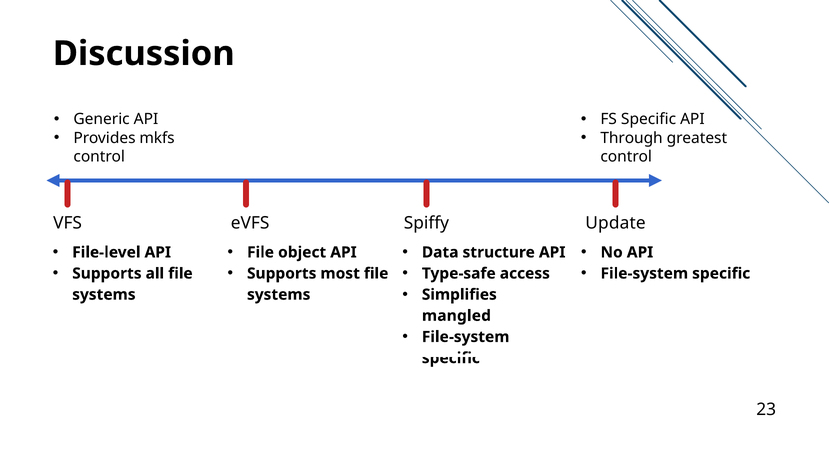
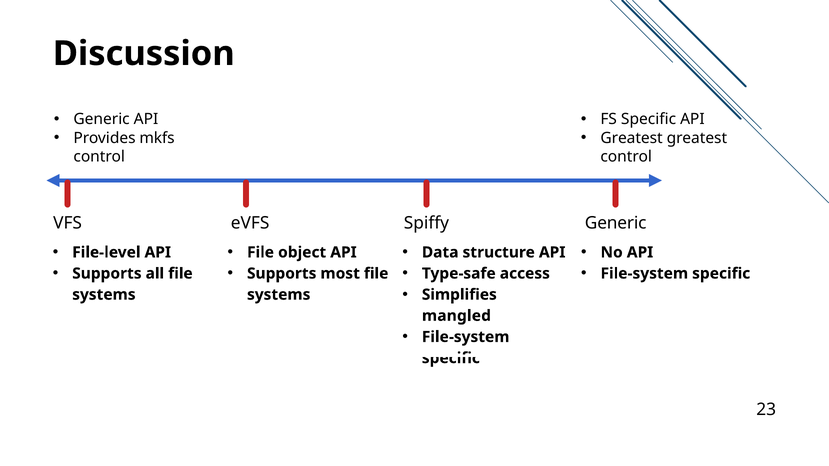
Through: Through -> Greatest (632, 138)
Spiffy Update: Update -> Generic (616, 223)
